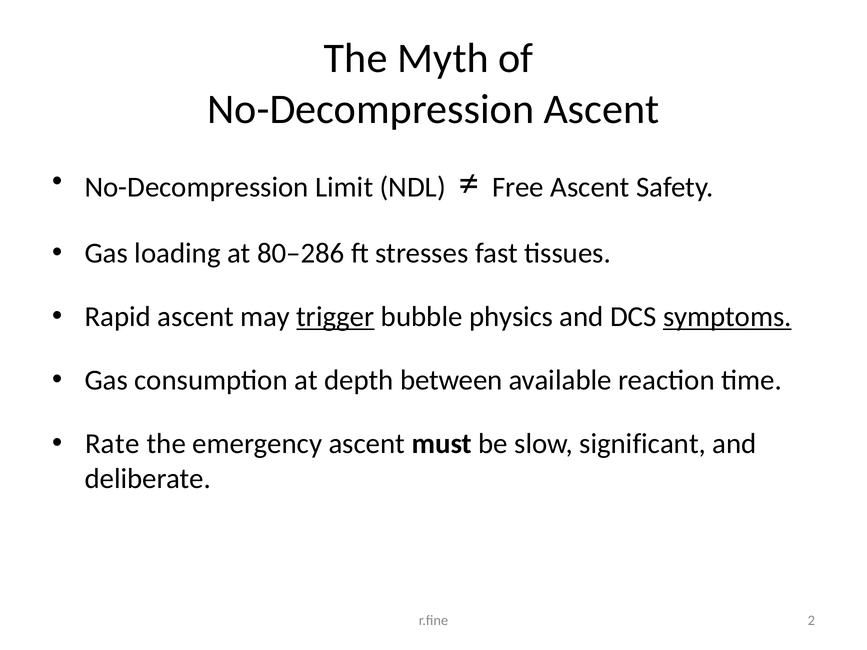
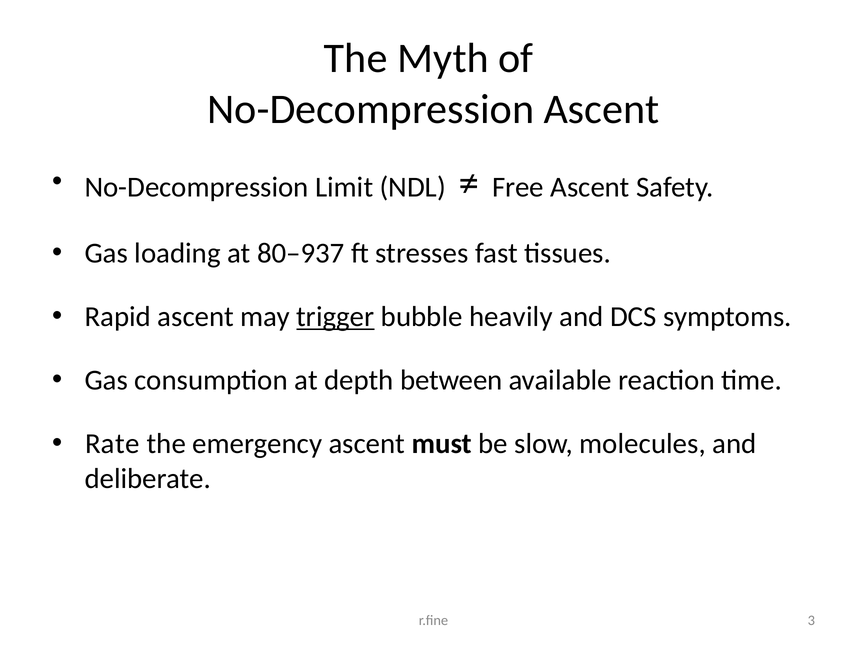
80–286: 80–286 -> 80–937 (301, 253)
physics: physics -> heavily (511, 317)
symptoms underline: present -> none (727, 317)
significant: significant -> molecules (643, 444)
2: 2 -> 3 (811, 621)
